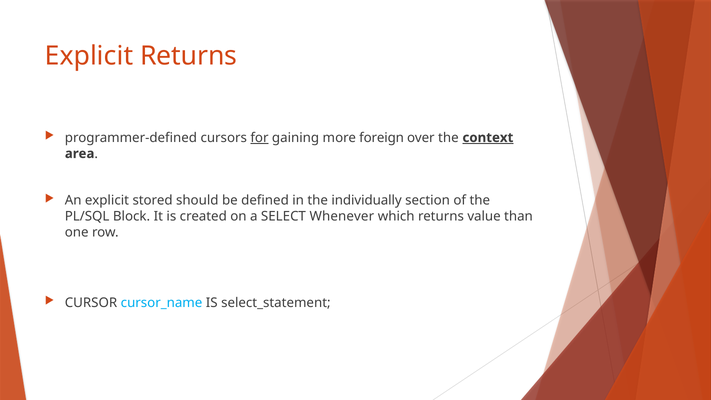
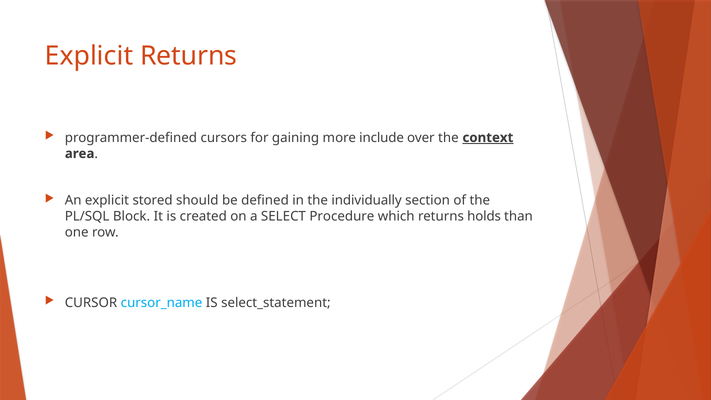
for underline: present -> none (259, 138)
foreign: foreign -> include (382, 138)
Whenever: Whenever -> Procedure (342, 216)
value: value -> holds (484, 216)
